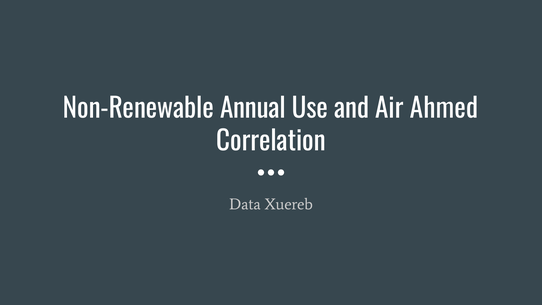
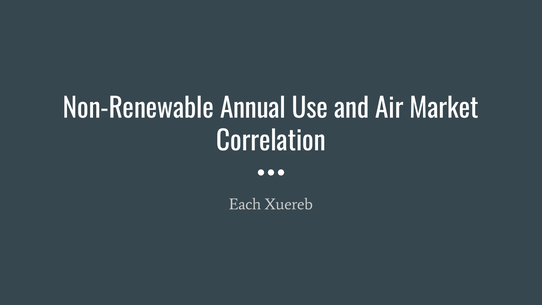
Ahmed: Ahmed -> Market (444, 109)
Data: Data -> Each (245, 204)
